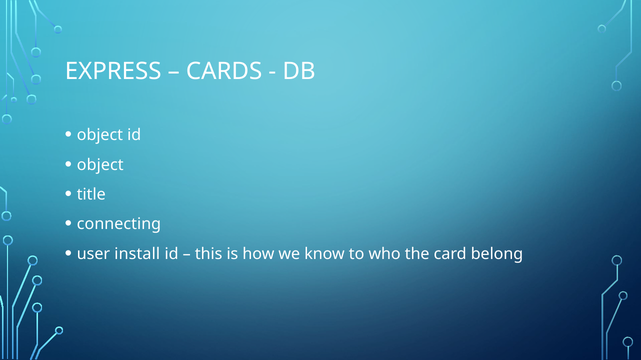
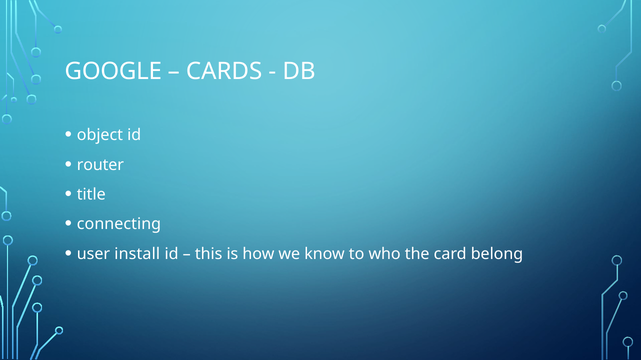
EXPRESS: EXPRESS -> GOOGLE (113, 71)
object: object -> router (100, 165)
